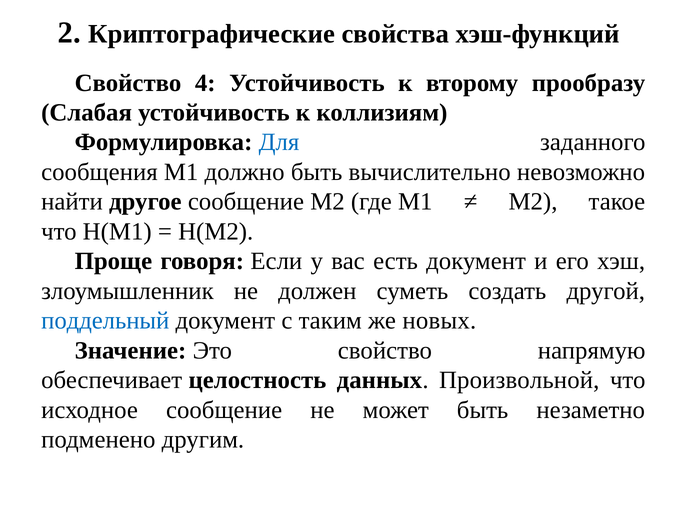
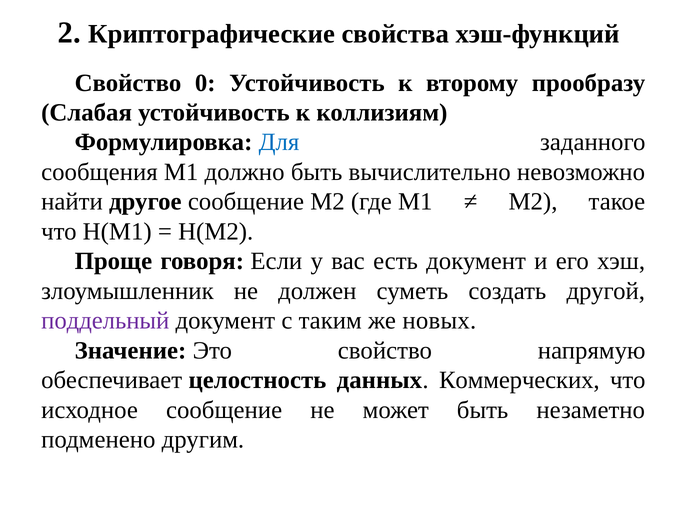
4: 4 -> 0 (205, 83)
поддельный colour: blue -> purple (105, 321)
Произвольной: Произвольной -> Коммерческих (519, 380)
